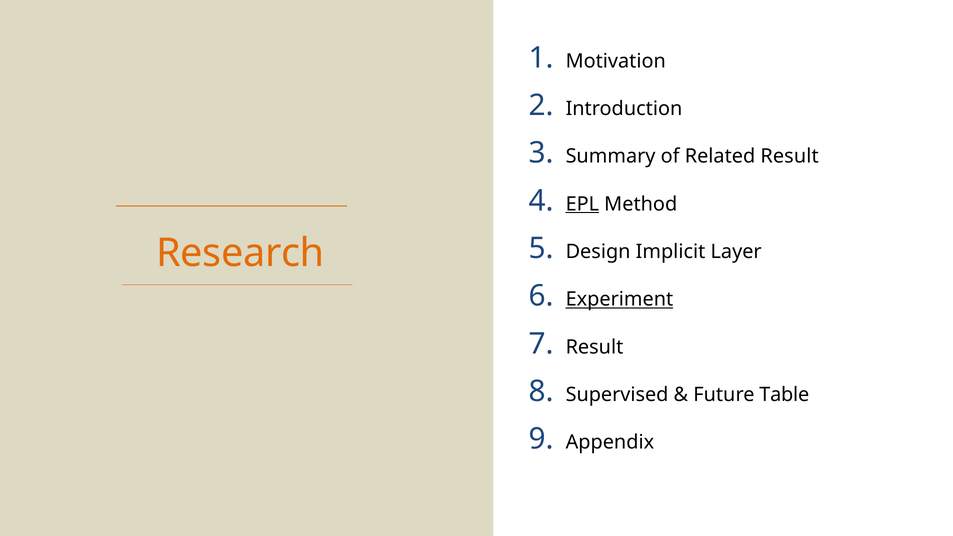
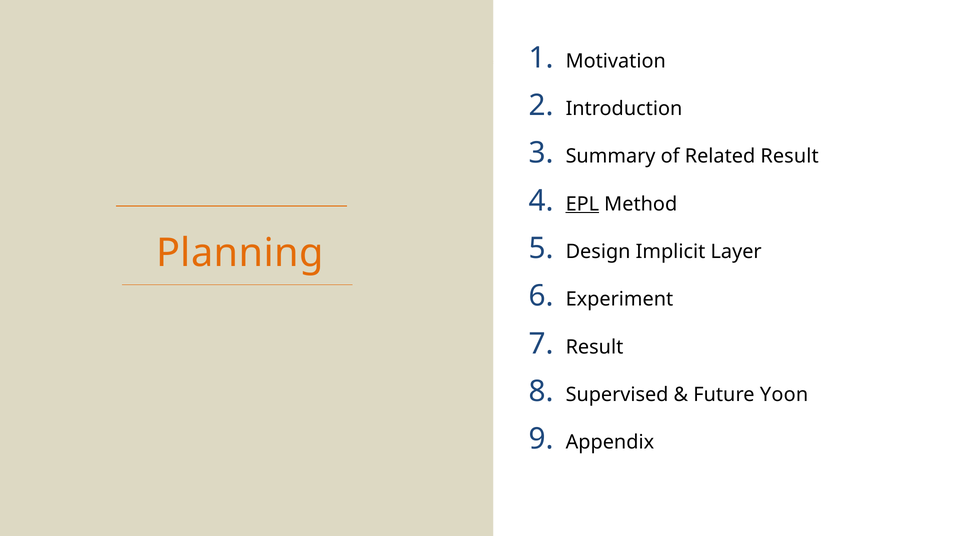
Research: Research -> Planning (240, 253)
Experiment underline: present -> none (619, 299)
Future Table: Table -> Yoon (784, 395)
